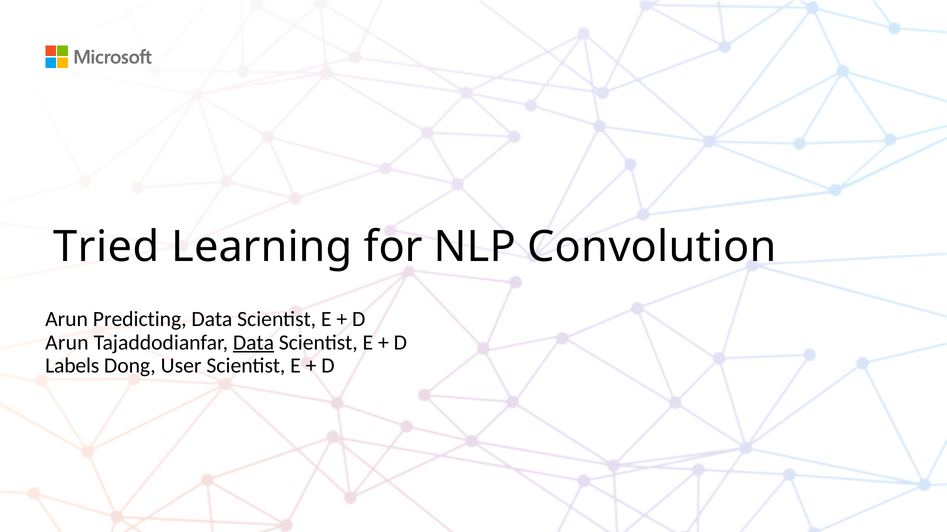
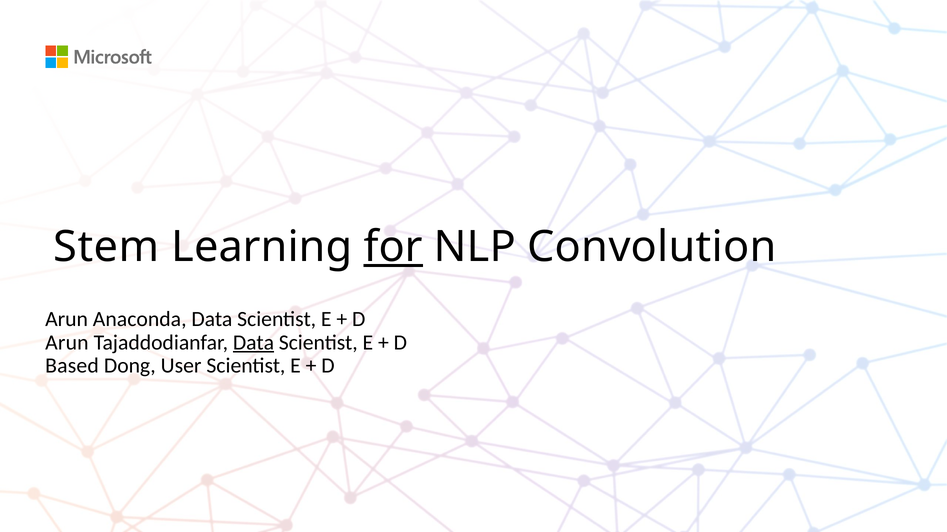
Tried: Tried -> Stem (106, 247)
for underline: none -> present (393, 247)
Predicting: Predicting -> Anaconda (140, 319)
Labels: Labels -> Based (72, 366)
